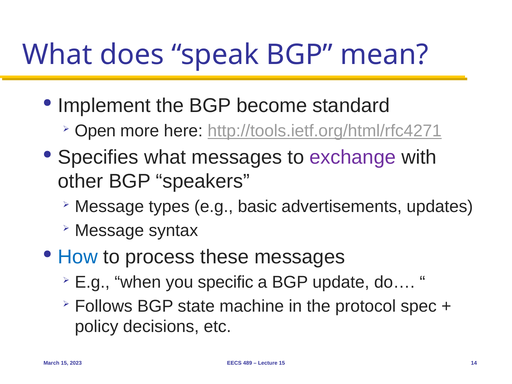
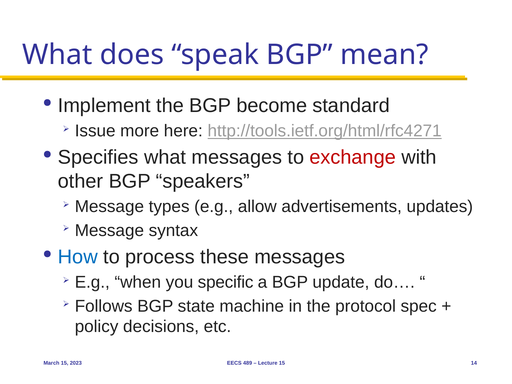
Open: Open -> Issue (95, 131)
exchange colour: purple -> red (353, 157)
basic: basic -> allow (257, 207)
